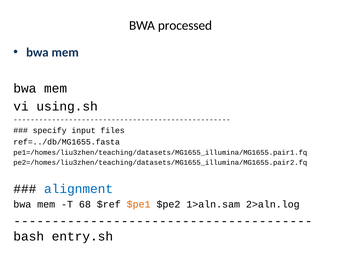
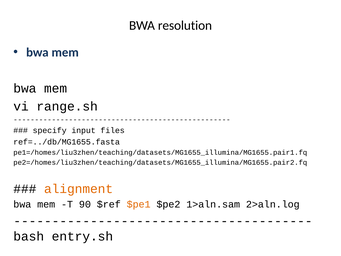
processed: processed -> resolution (185, 26)
using.sh: using.sh -> range.sh (67, 106)
alignment colour: blue -> orange (79, 189)
68: 68 -> 90 (85, 204)
